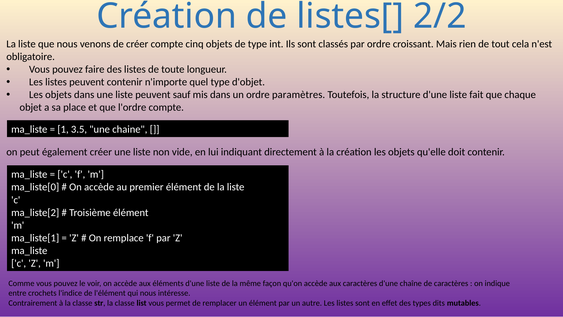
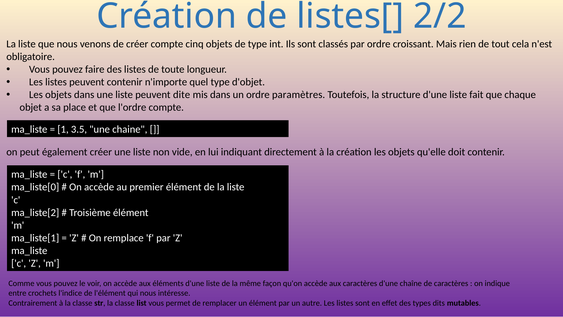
sauf: sauf -> dite (182, 95)
